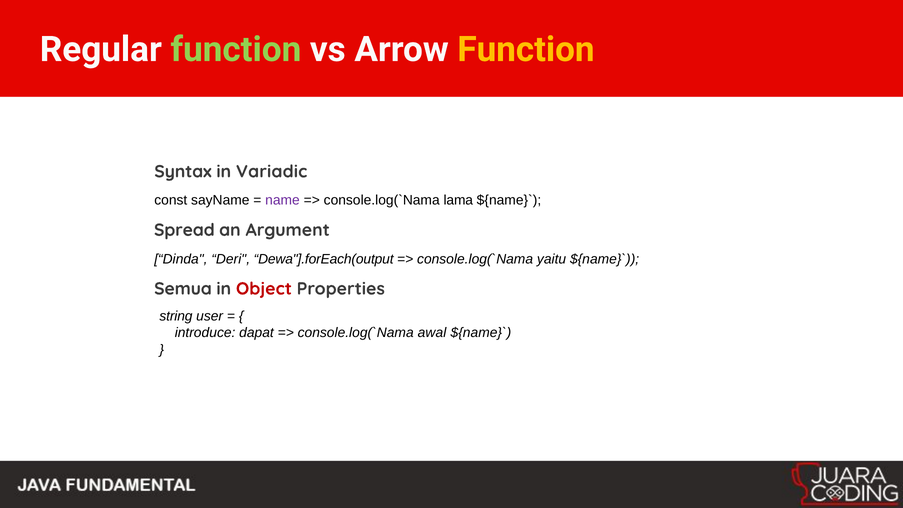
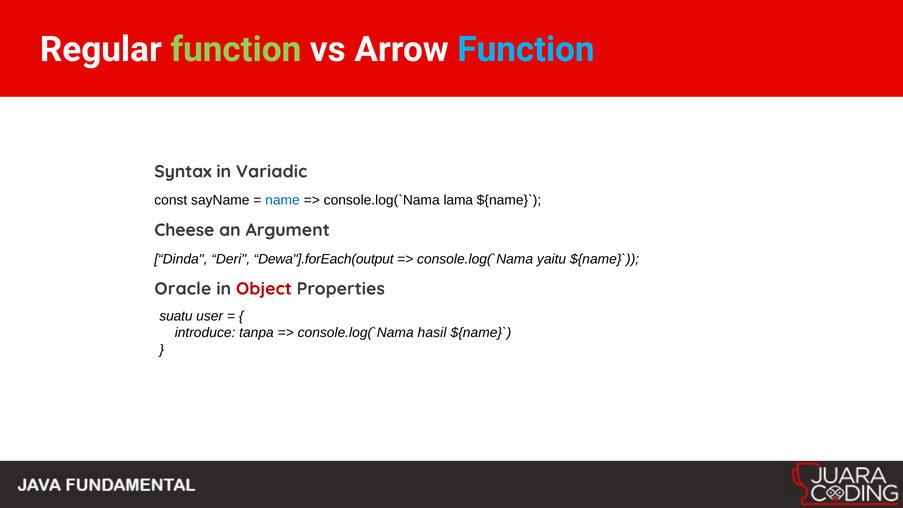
Function colour: yellow -> light blue (526, 49)
name colour: purple -> blue (283, 200)
Spread: Spread -> Cheese (184, 230)
Semua: Semua -> Oracle (183, 289)
string: string -> suatu (176, 316)
dapat: dapat -> tanpa (257, 333)
awal: awal -> hasil (432, 333)
